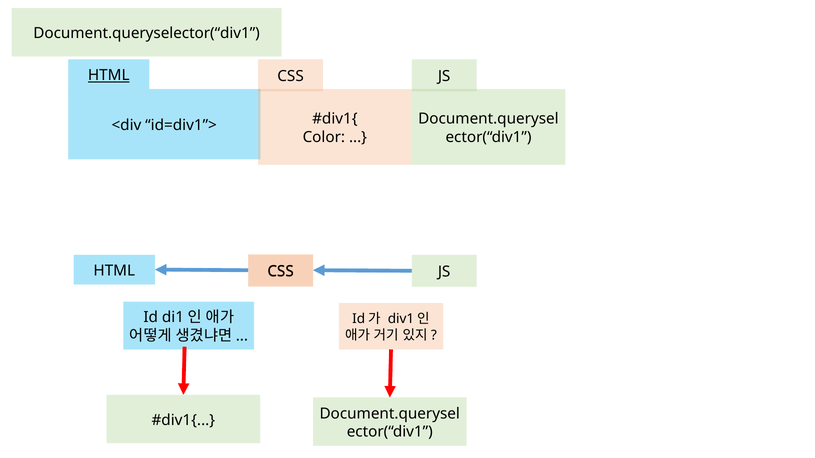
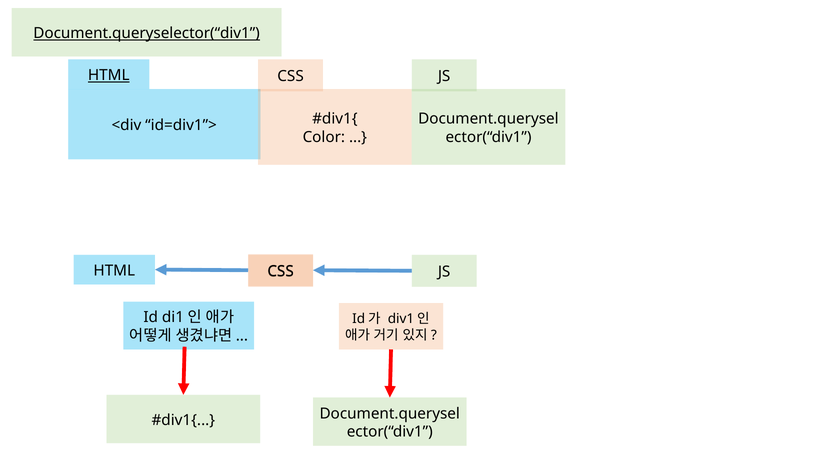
Document.queryselector(“div1 underline: none -> present (147, 33)
